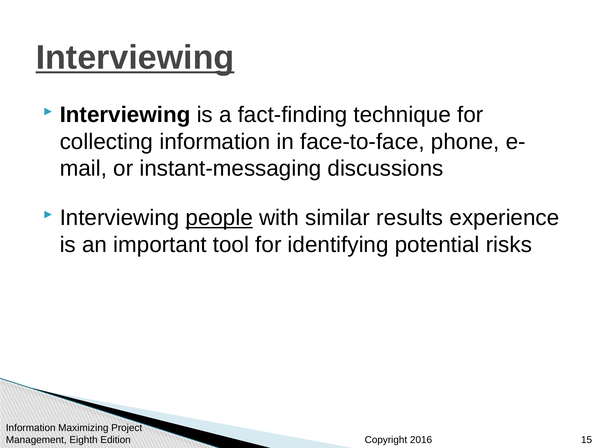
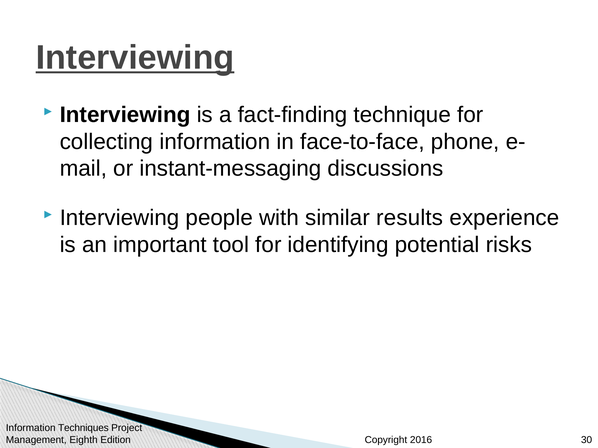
people underline: present -> none (219, 218)
Maximizing: Maximizing -> Techniques (83, 428)
15: 15 -> 30 (587, 440)
